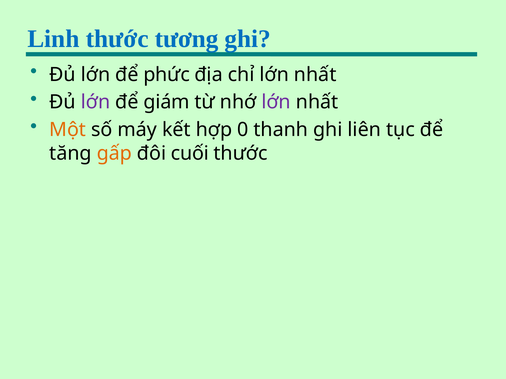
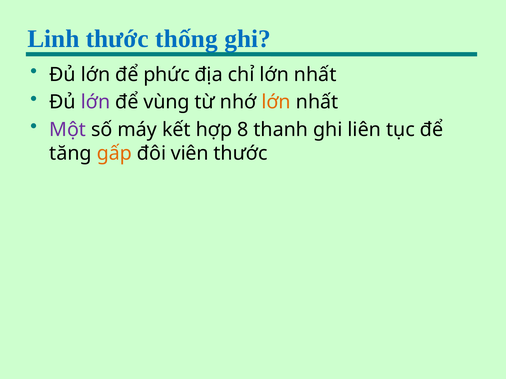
tương: tương -> thống (186, 39)
giám: giám -> vùng (167, 102)
lớn colour: purple -> orange (276, 102)
Một colour: orange -> purple (68, 130)
0: 0 -> 8 (243, 130)
cuối: cuối -> viên (190, 153)
